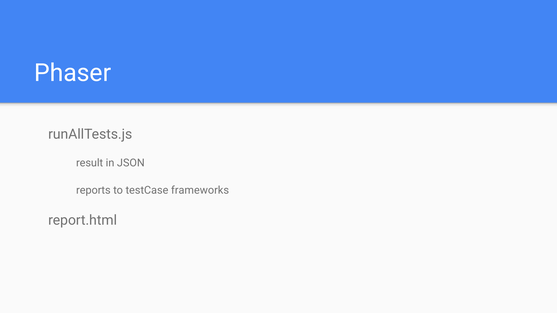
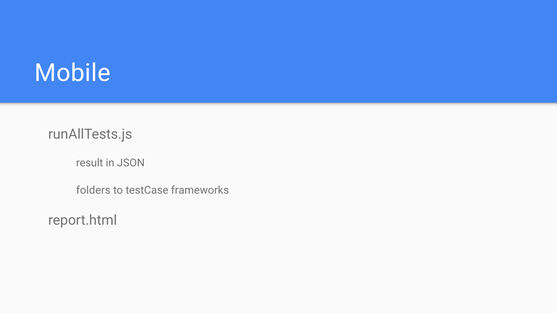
Phaser: Phaser -> Mobile (73, 73)
reports: reports -> folders (93, 191)
